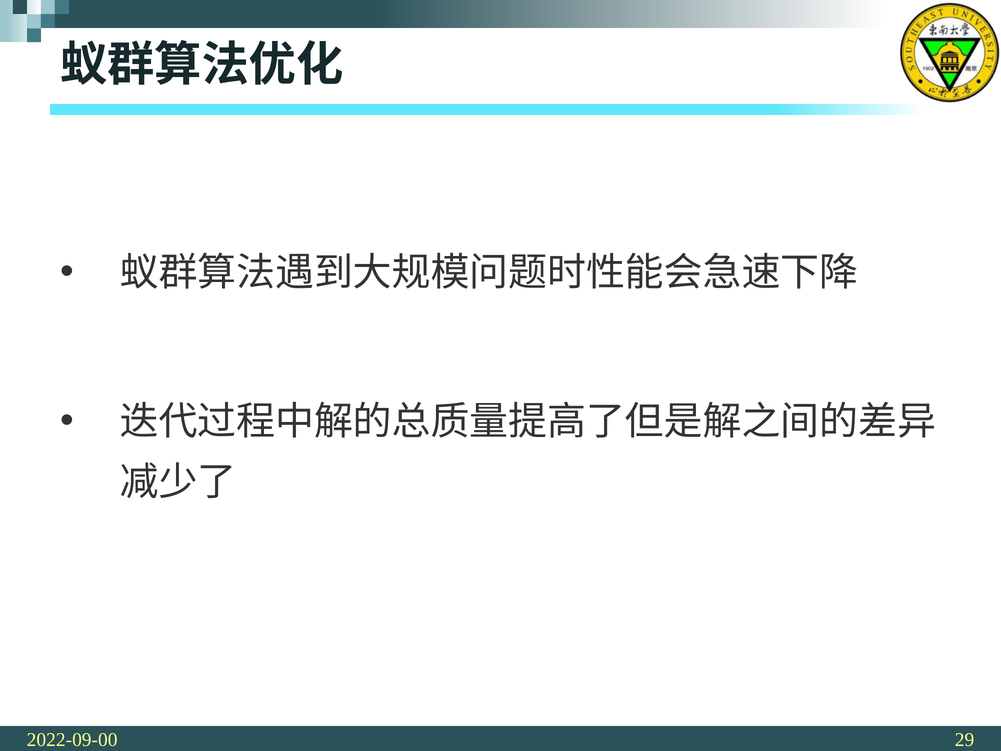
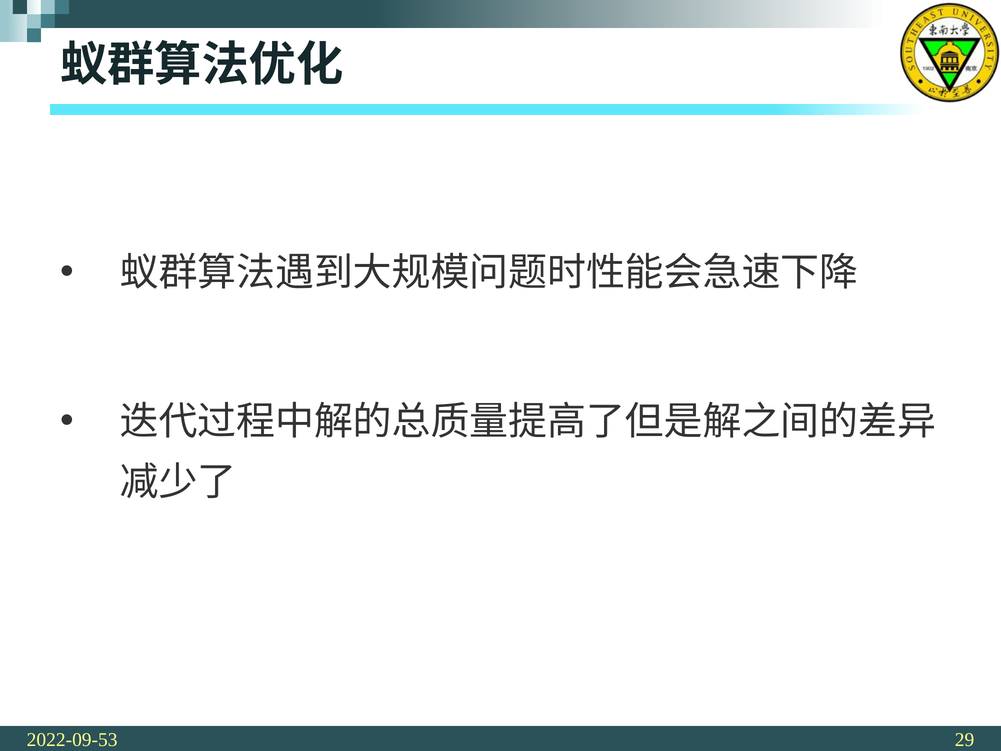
2022-09-00: 2022-09-00 -> 2022-09-53 (72, 740)
